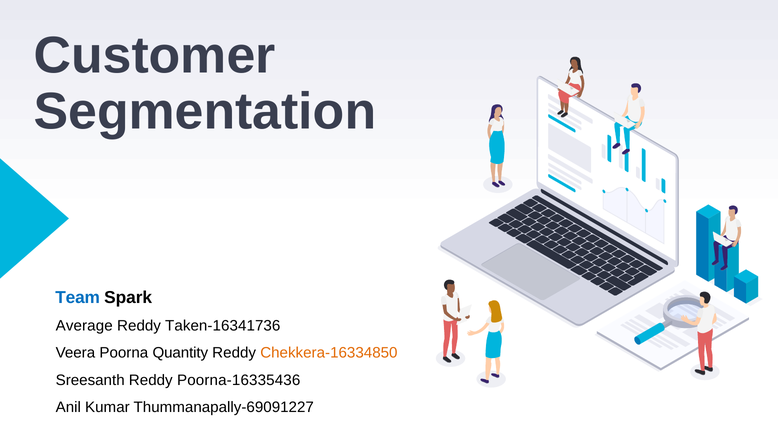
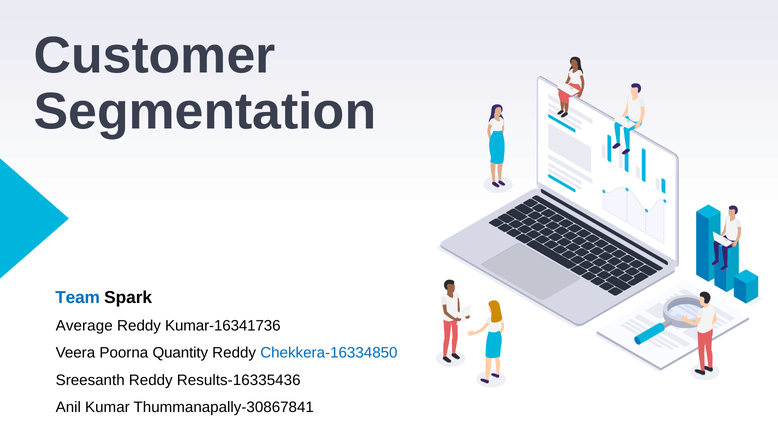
Taken-16341736: Taken-16341736 -> Kumar-16341736 (223, 326)
Chekkera-16334850 colour: orange -> blue (329, 354)
Poorna-16335436: Poorna-16335436 -> Results-16335436 (239, 381)
Thummanapally-69091227: Thummanapally-69091227 -> Thummanapally-30867841 (224, 408)
